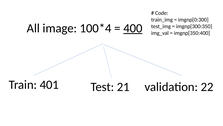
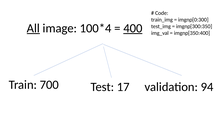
All underline: none -> present (33, 28)
401: 401 -> 700 (49, 84)
21: 21 -> 17 (123, 87)
22: 22 -> 94 (207, 87)
